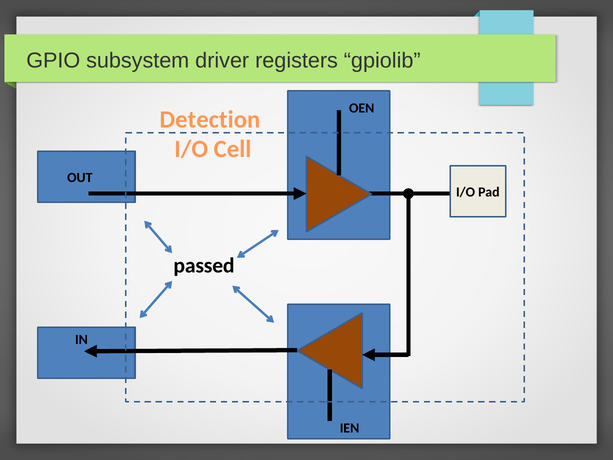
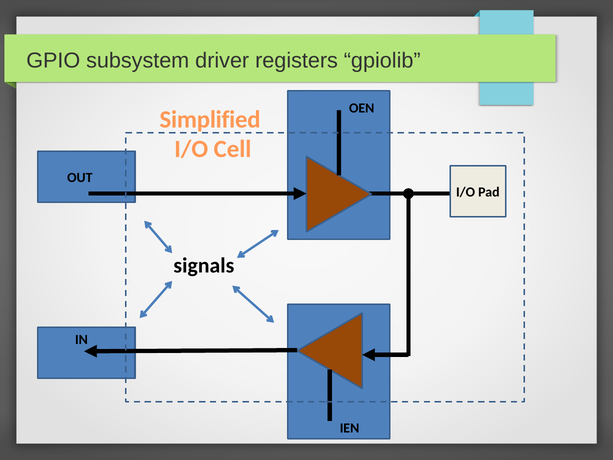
Detection: Detection -> Simplified (210, 119)
passed: passed -> signals (204, 266)
